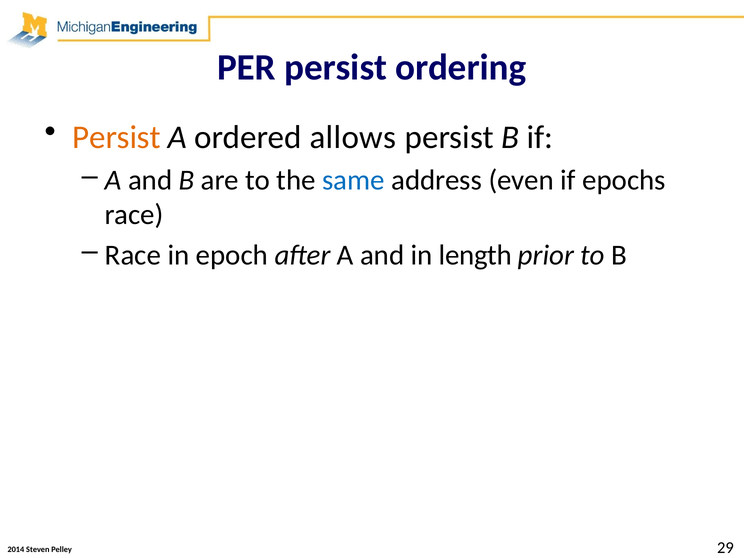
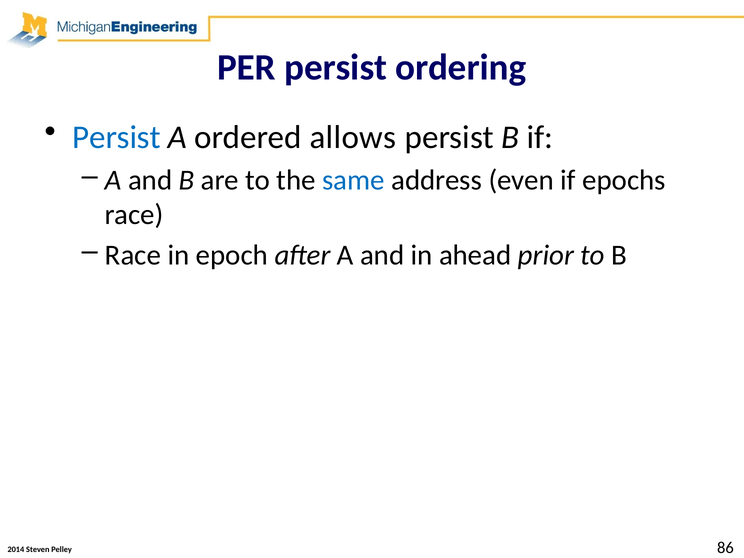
Persist colour: orange -> blue (117, 137)
length: length -> ahead (475, 255)
29: 29 -> 86 (725, 548)
